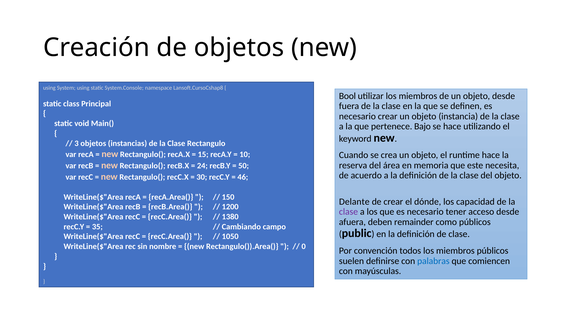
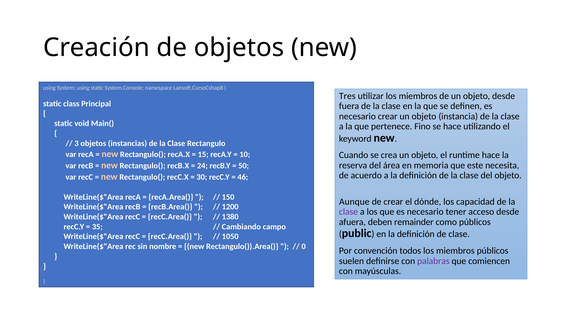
Bool: Bool -> Tres (347, 96)
Bajo: Bajo -> Fino (422, 127)
Delante: Delante -> Aunque (354, 202)
palabras colour: blue -> purple (433, 261)
